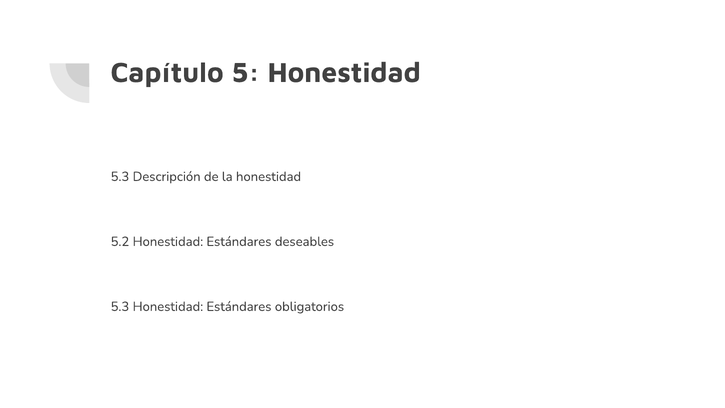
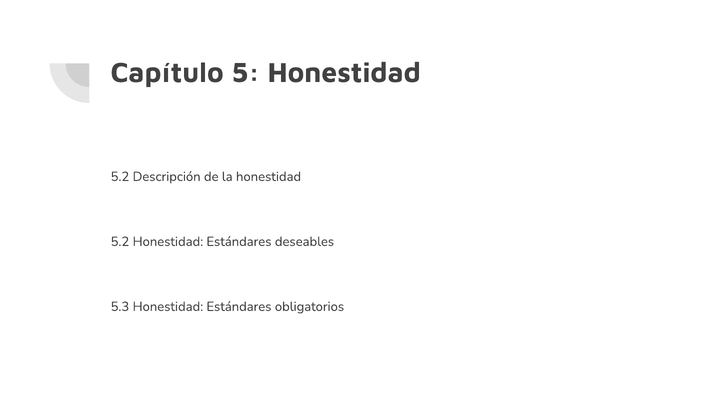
5.3: 5.3 -> 5.2 (120, 177)
